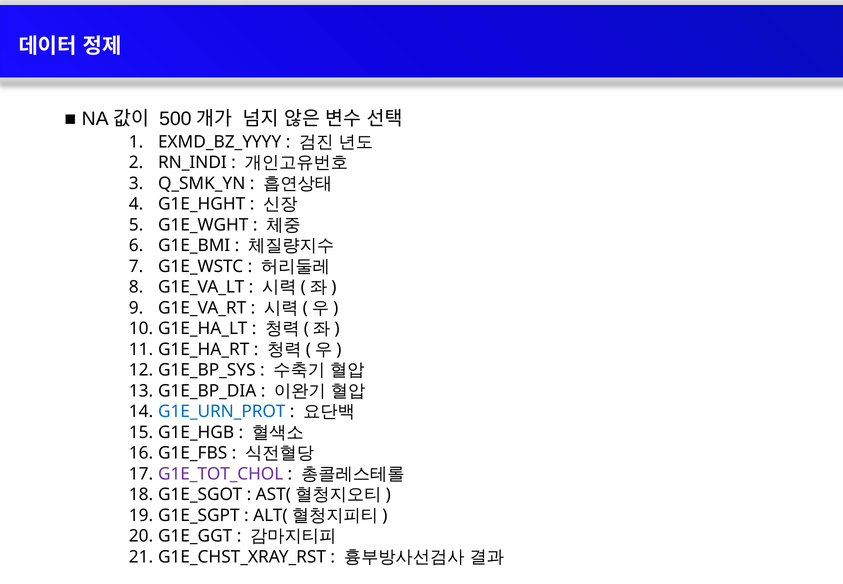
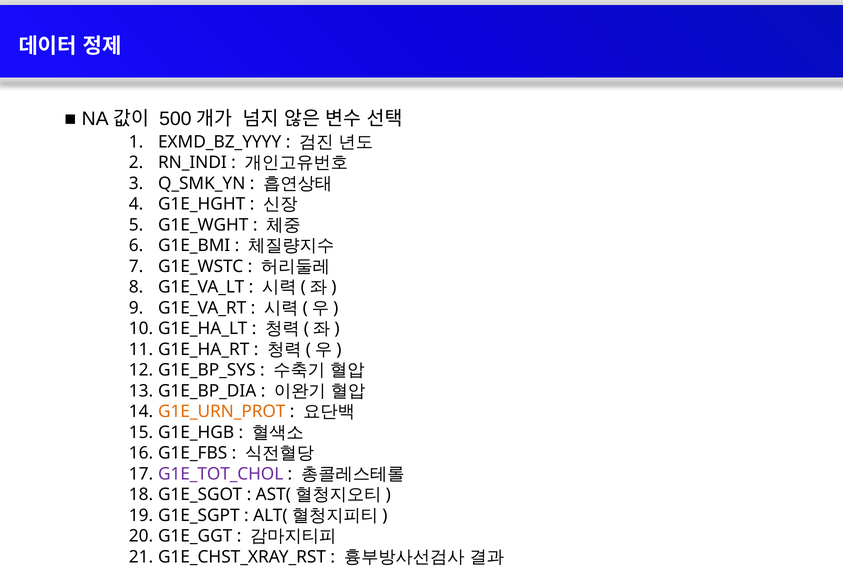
G1E_URN_PROT colour: blue -> orange (222, 411)
